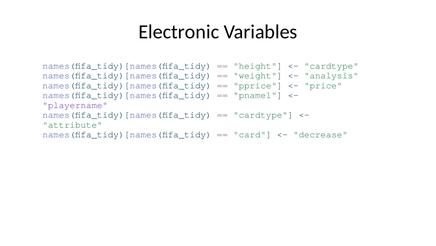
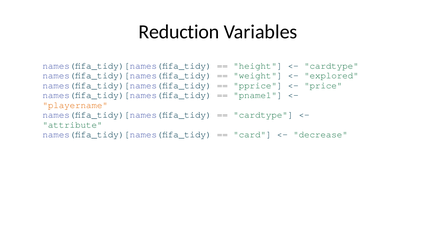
Electronic: Electronic -> Reduction (179, 32)
analysis: analysis -> explored (331, 75)
playername colour: purple -> orange (75, 105)
